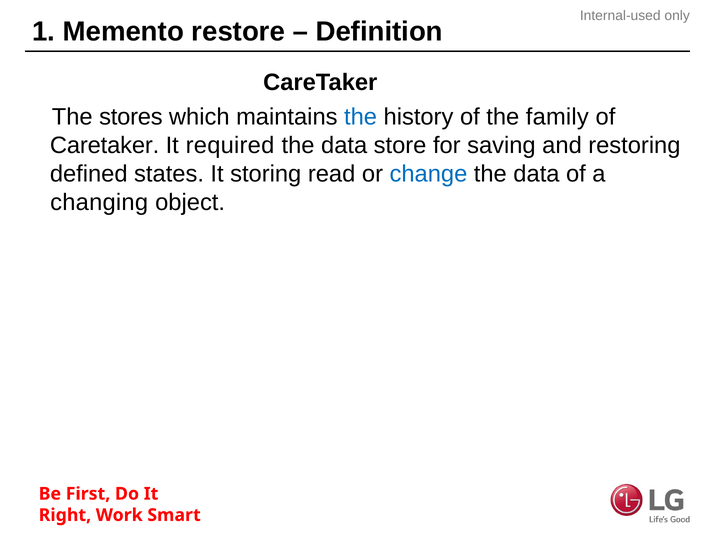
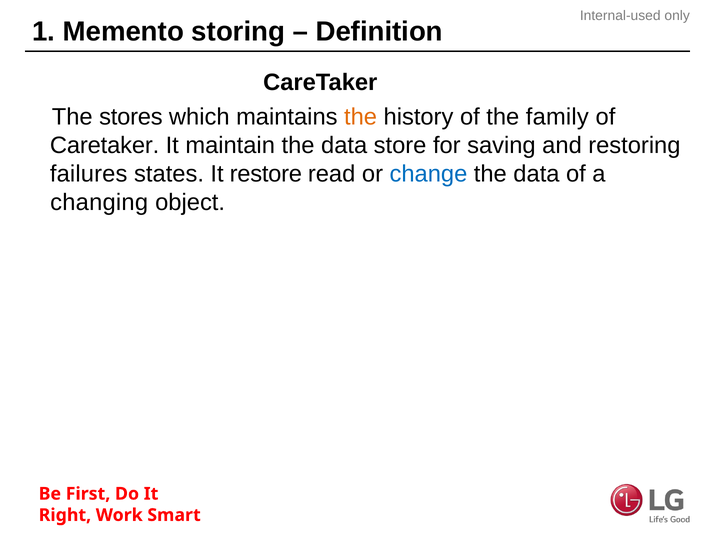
restore: restore -> storing (238, 32)
the colour: blue -> orange (361, 117)
required: required -> maintain (230, 145)
defined: defined -> failures (89, 174)
storing: storing -> restore (266, 174)
